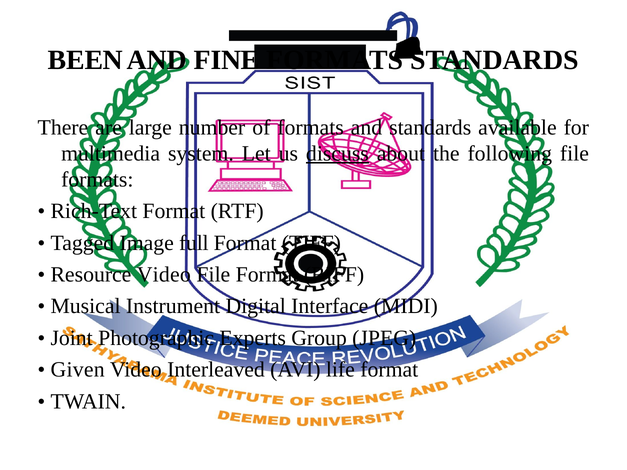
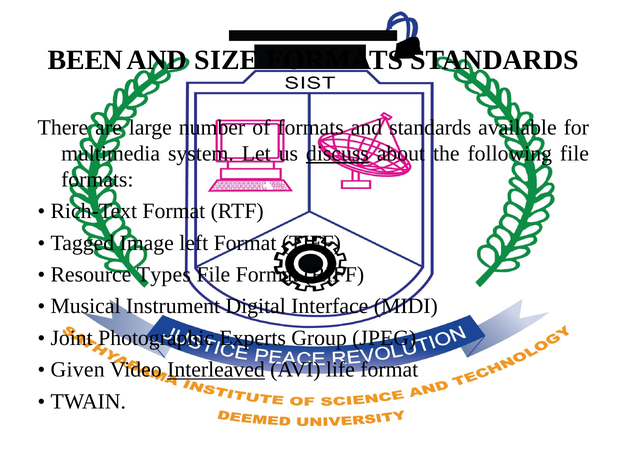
FINE: FINE -> SIZE (226, 60)
full: full -> left (194, 243)
Resource Video: Video -> Types (164, 275)
Interleaved underline: none -> present (216, 370)
